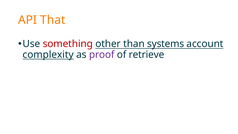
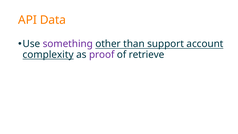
That: That -> Data (53, 20)
something colour: red -> purple (68, 44)
systems: systems -> support (166, 44)
